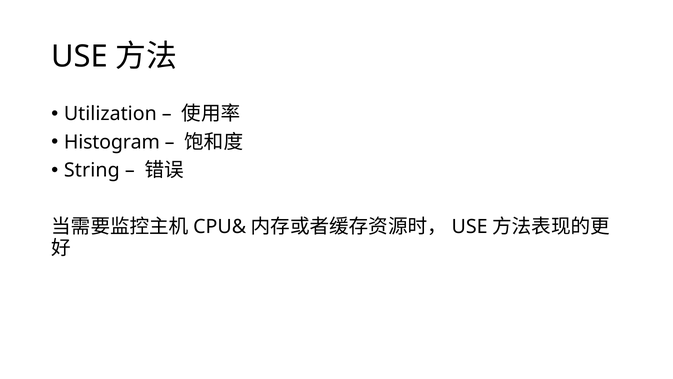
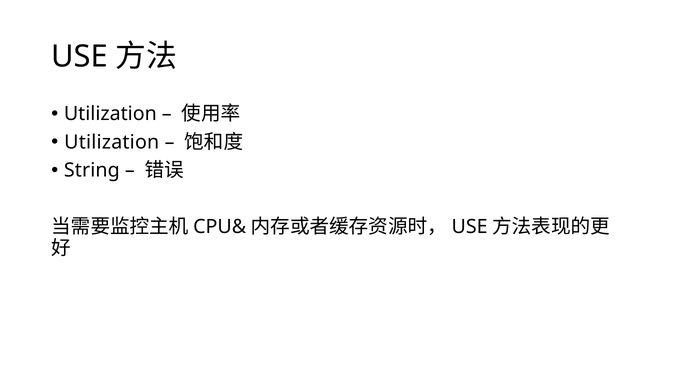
Histogram: Histogram -> Utilization (112, 142)
